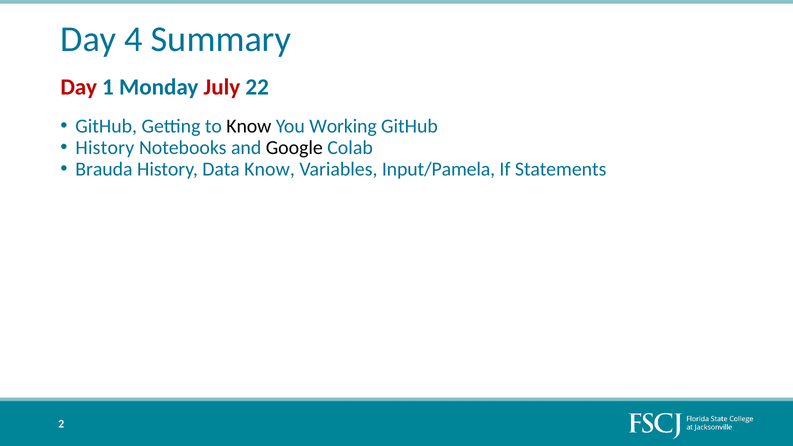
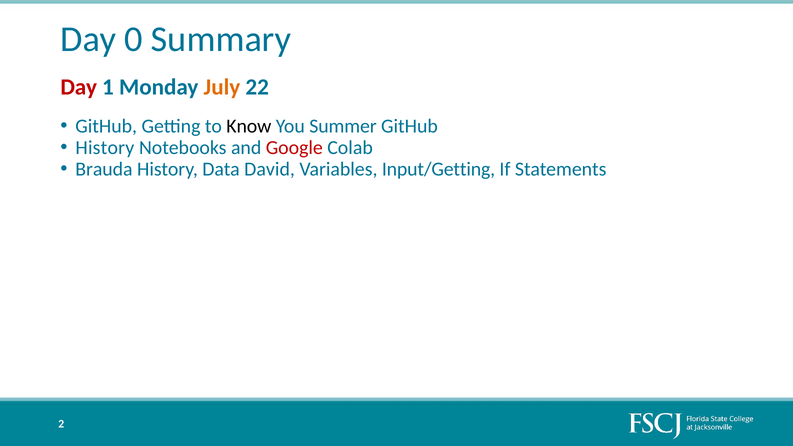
4: 4 -> 0 (133, 39)
July colour: red -> orange (222, 87)
Working: Working -> Summer (343, 126)
Google colour: black -> red (294, 148)
Data Know: Know -> David (270, 169)
Input/Pamela: Input/Pamela -> Input/Getting (439, 169)
